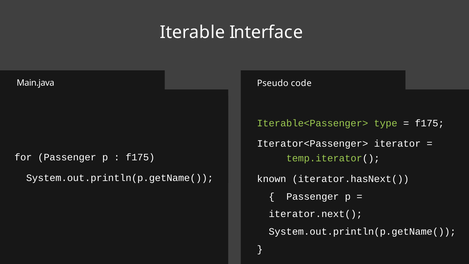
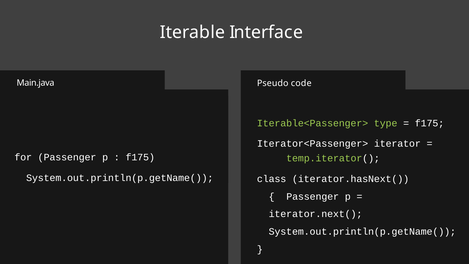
known: known -> class (272, 179)
